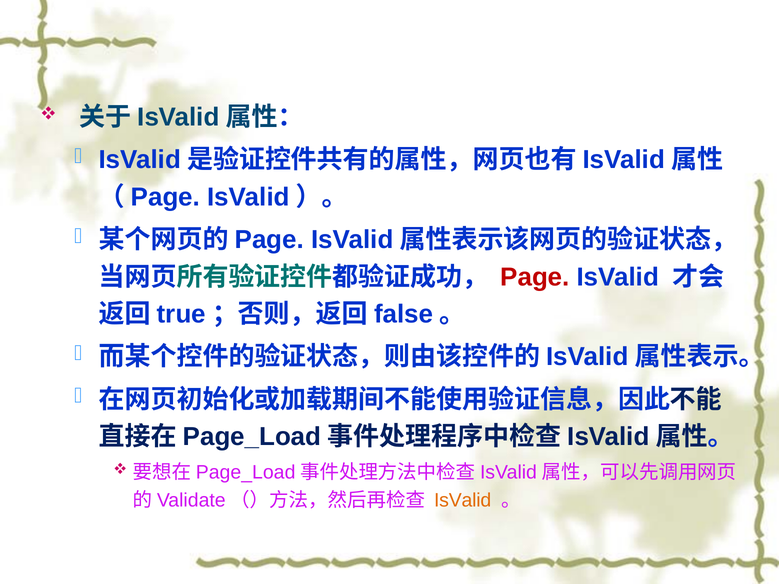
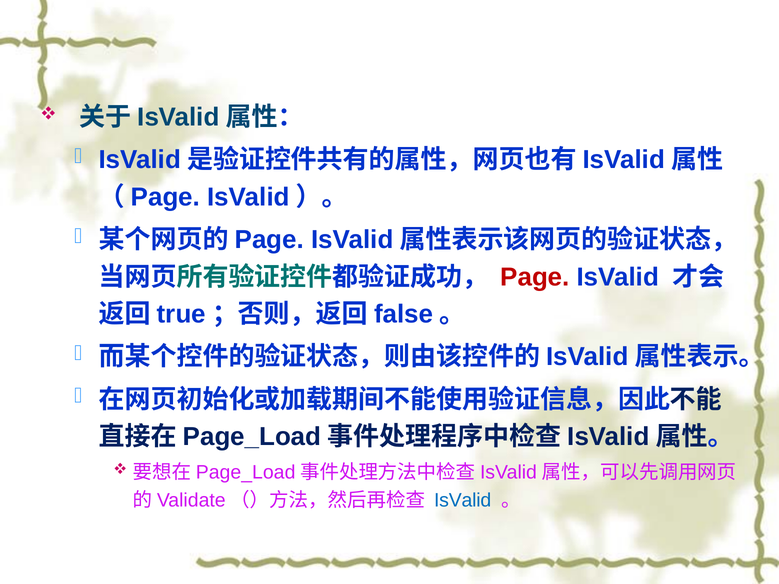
IsValid colour: orange -> blue (463, 500)
